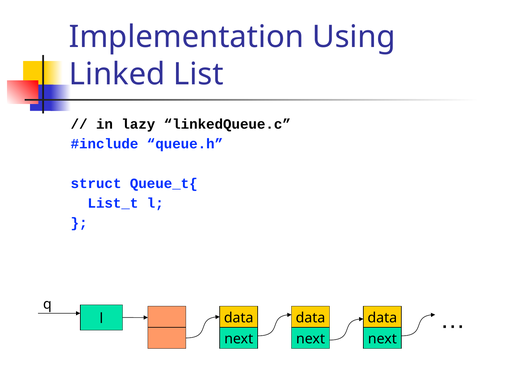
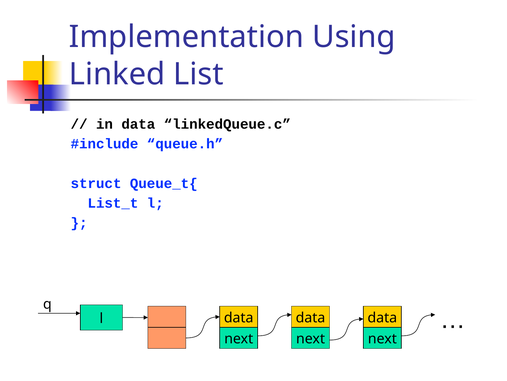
in lazy: lazy -> data (138, 124)
